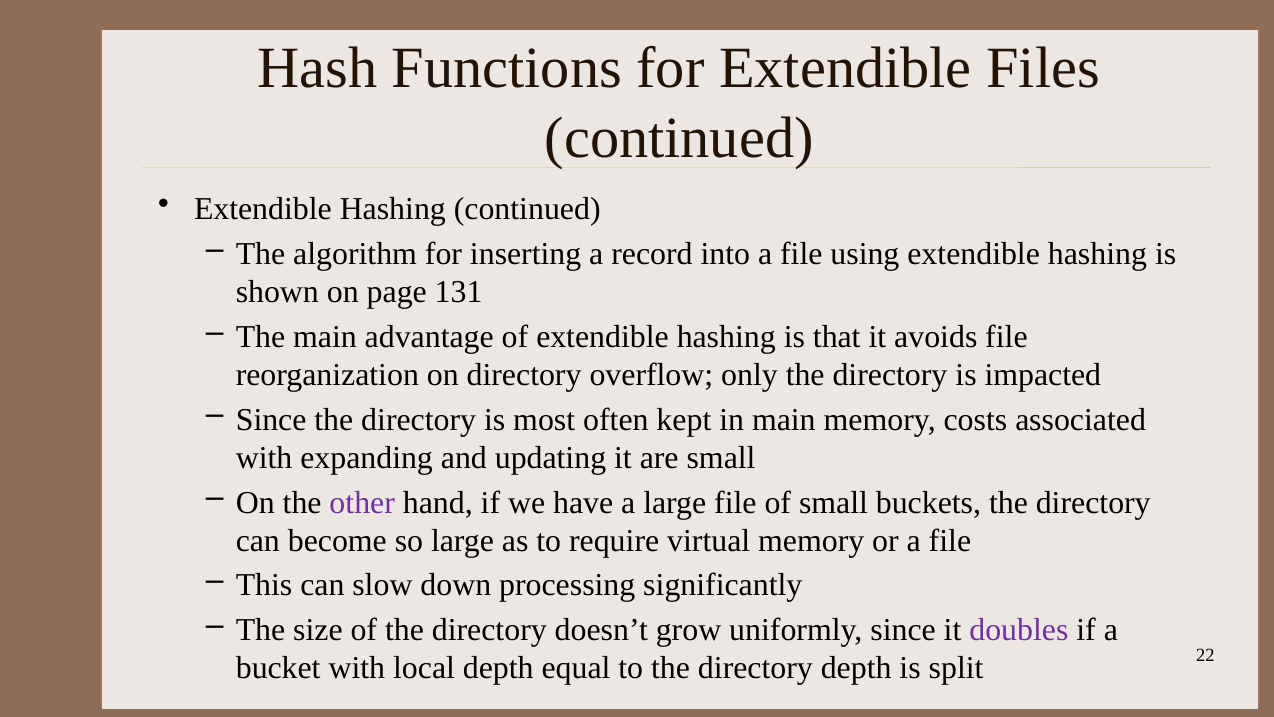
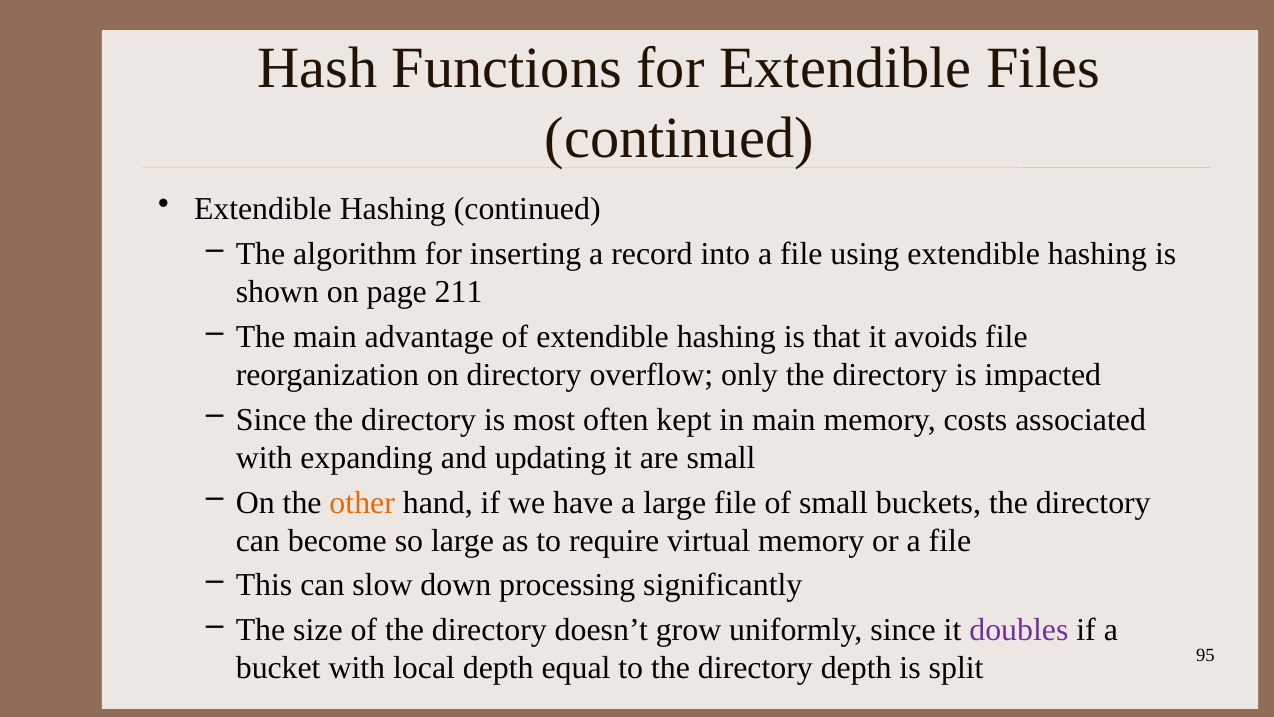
131: 131 -> 211 (459, 292)
other colour: purple -> orange (362, 502)
22: 22 -> 95 (1205, 655)
